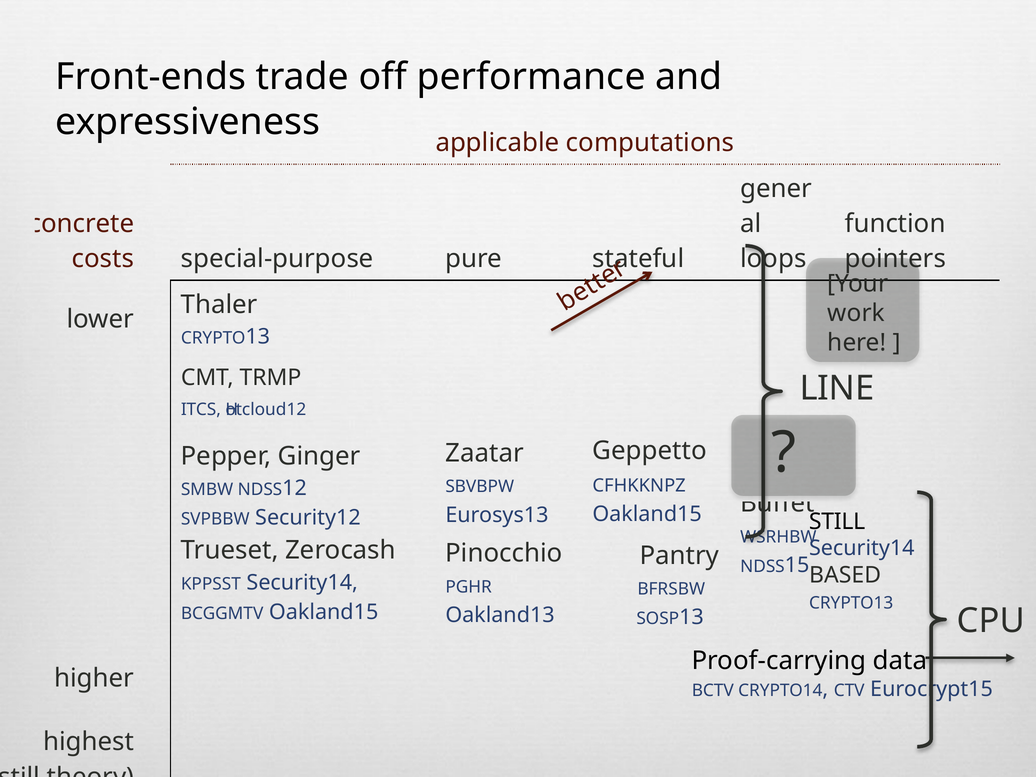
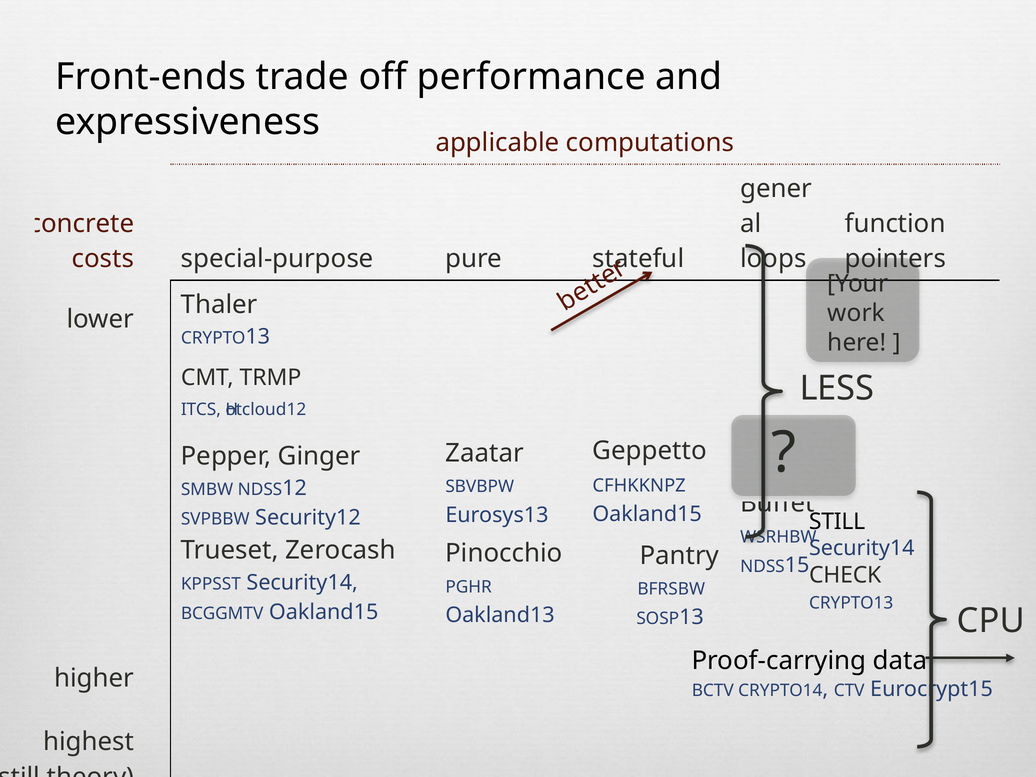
LINE: LINE -> LESS (837, 389)
BASED: BASED -> CHECK (845, 575)
